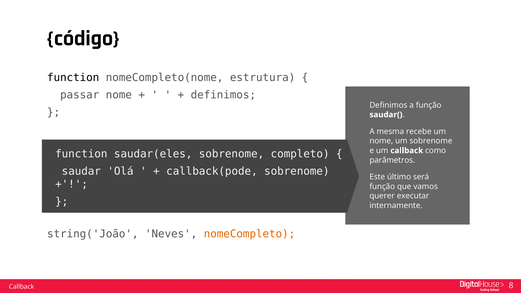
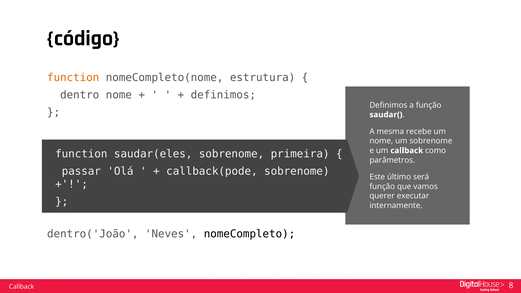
function colour: black -> orange (73, 78)
passar: passar -> dentro (80, 95)
completo: completo -> primeira (300, 154)
saudar: saudar -> passar (81, 171)
string('João: string('João -> dentro('João (93, 234)
nomeCompleto colour: orange -> black (250, 234)
